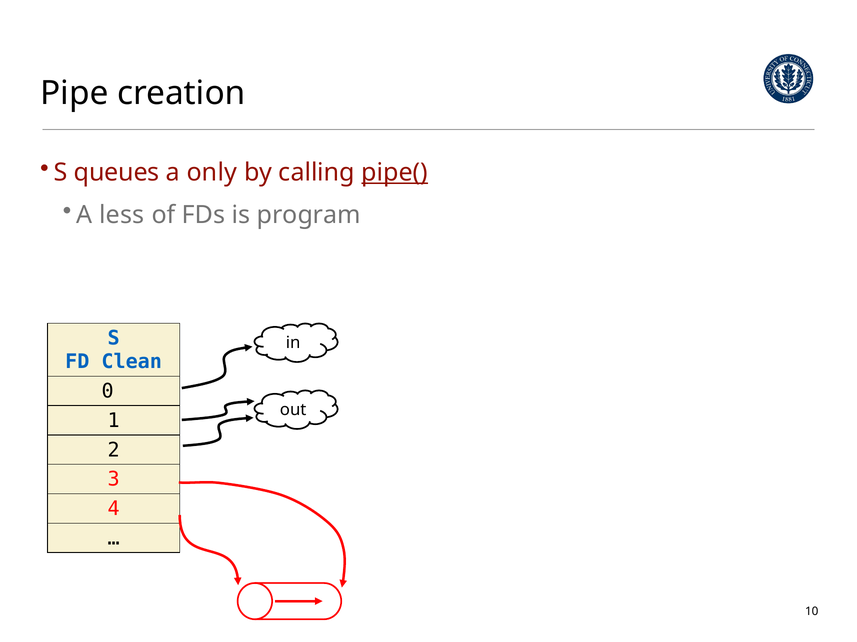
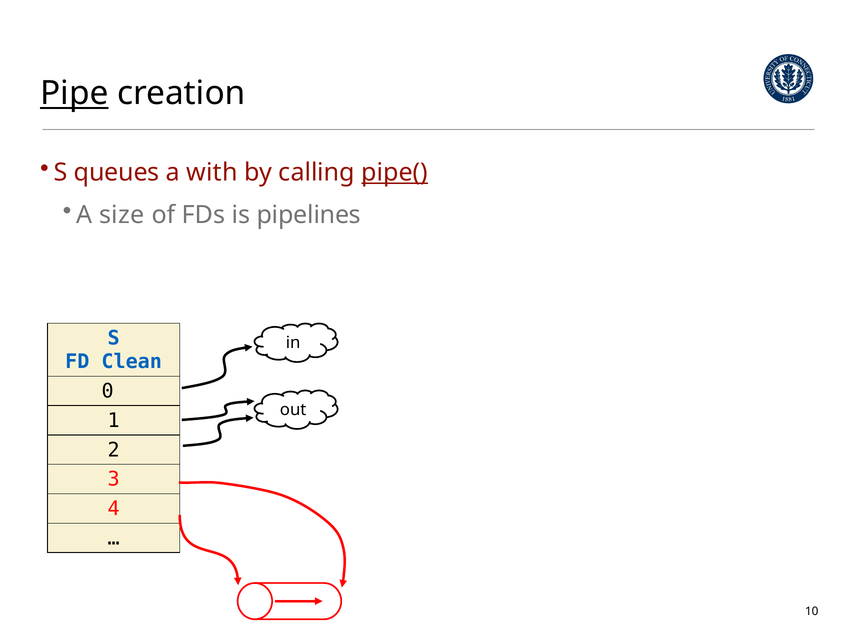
Pipe underline: none -> present (74, 94)
only: only -> with (212, 172)
less: less -> size (122, 215)
program: program -> pipelines (309, 215)
